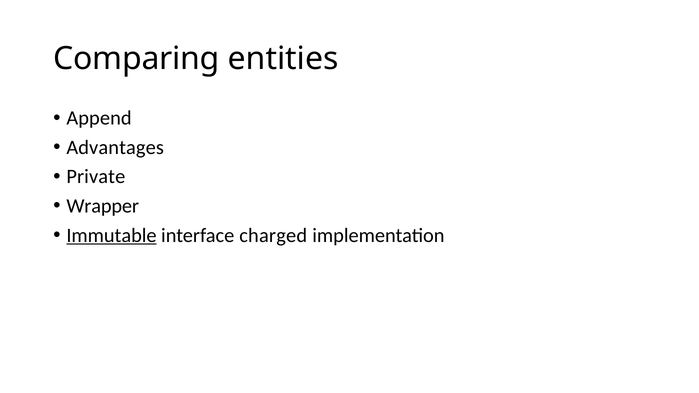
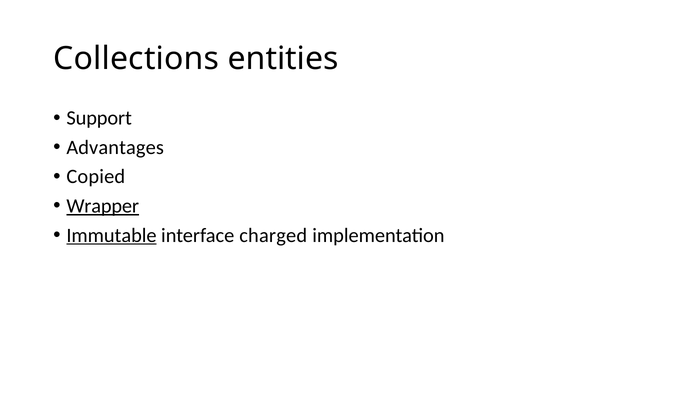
Comparing: Comparing -> Collections (136, 59)
Append: Append -> Support (99, 118)
Private: Private -> Copied (96, 177)
Wrapper underline: none -> present (103, 206)
